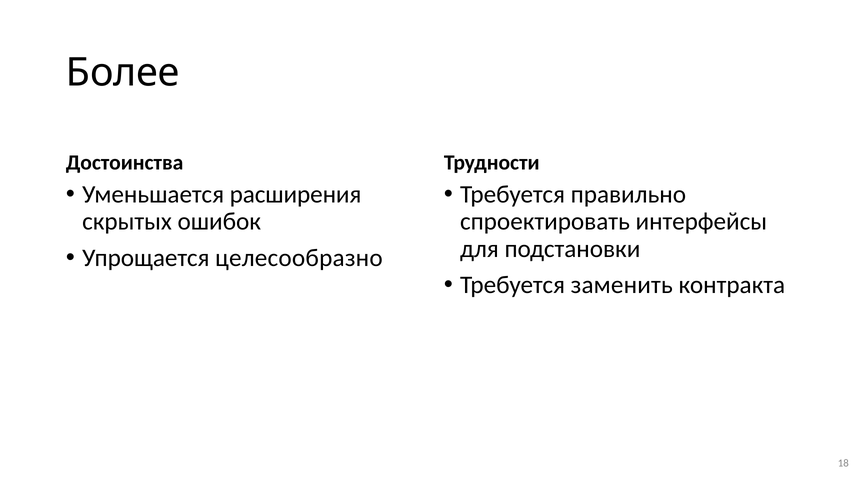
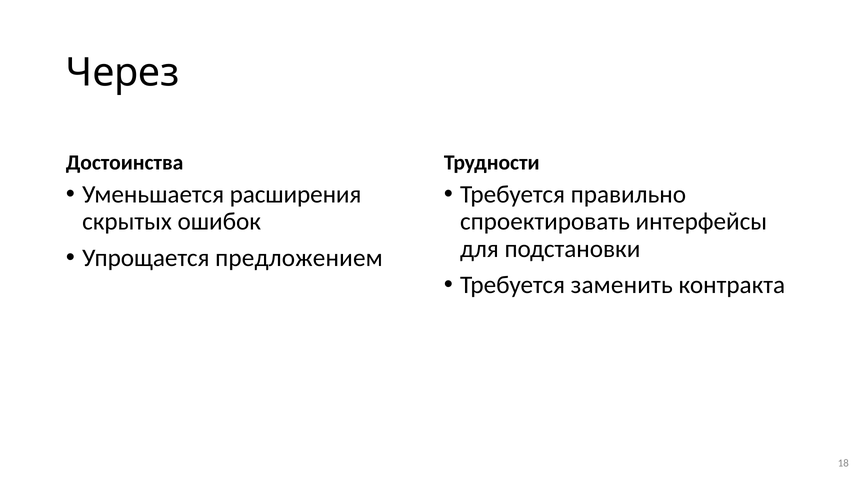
Более: Более -> Через (123, 73)
целесообразно: целесообразно -> предложением (299, 258)
